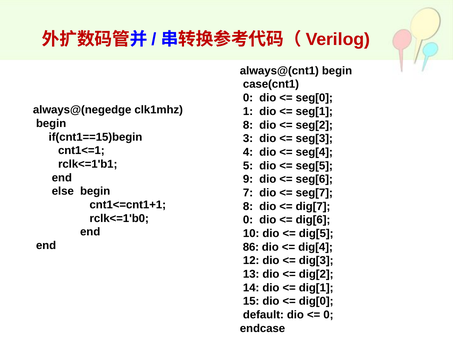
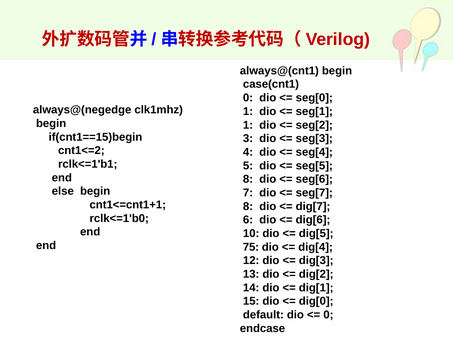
8: 8 -> 1 (248, 125)
cnt1<=1: cnt1<=1 -> cnt1<=2 (81, 151)
9: 9 -> 8 (248, 180)
0: 0 -> 6 (248, 220)
86: 86 -> 75 (251, 248)
